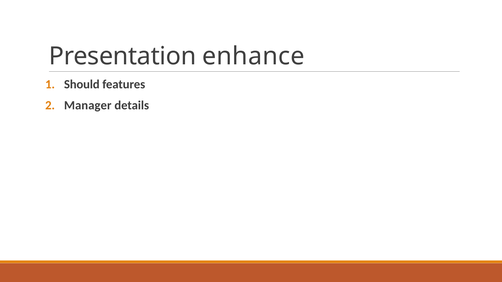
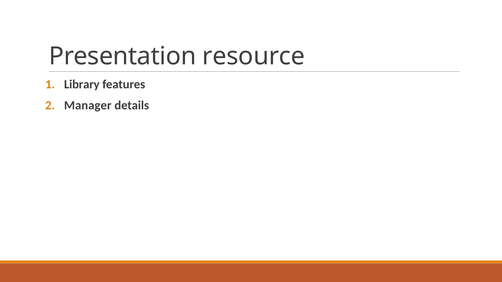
enhance: enhance -> resource (254, 56)
Should: Should -> Library (82, 85)
